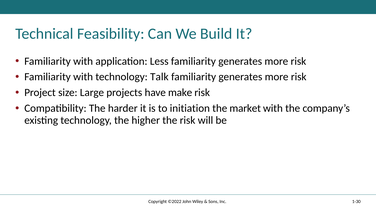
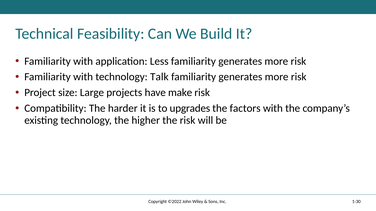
initiation: initiation -> upgrades (190, 109)
market: market -> factors (245, 109)
